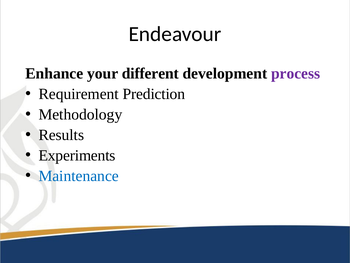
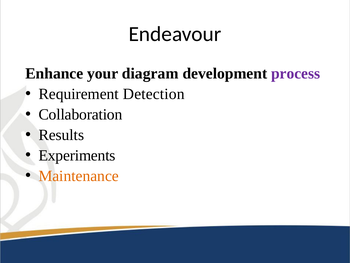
different: different -> diagram (150, 73)
Prediction: Prediction -> Detection (154, 94)
Methodology: Methodology -> Collaboration (80, 114)
Maintenance colour: blue -> orange (79, 176)
